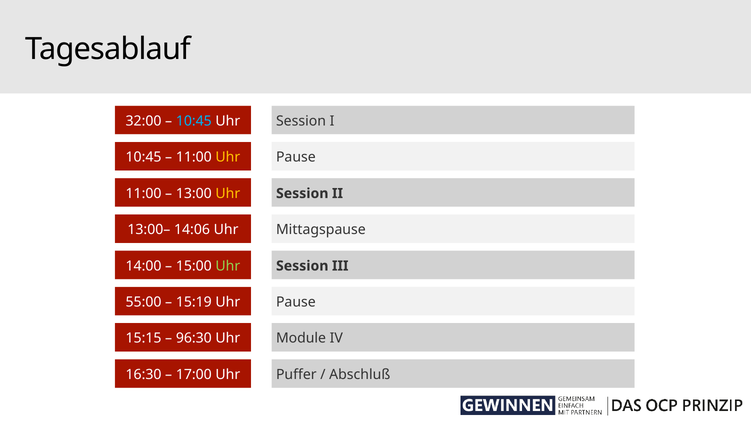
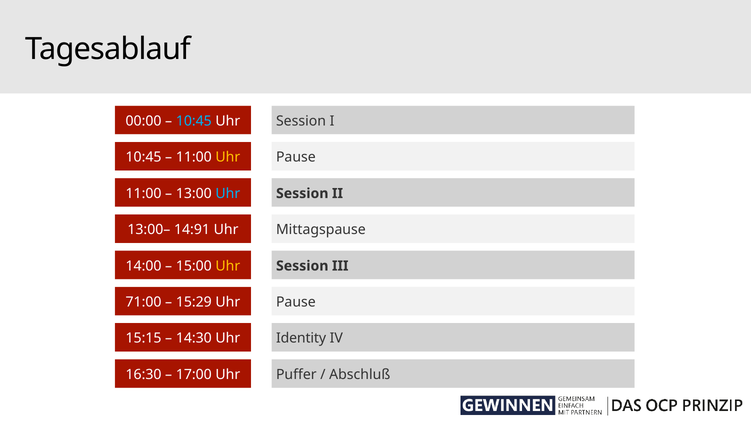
32:00: 32:00 -> 00:00 (144, 121)
Uhr colour: yellow -> light blue (228, 193)
14:06: 14:06 -> 14:91 (192, 229)
Uhr colour: light green -> yellow (228, 266)
55:00: 55:00 -> 71:00 (144, 302)
15:19: 15:19 -> 15:29 (194, 302)
96:30: 96:30 -> 14:30 (194, 338)
Module: Module -> Identity (301, 338)
